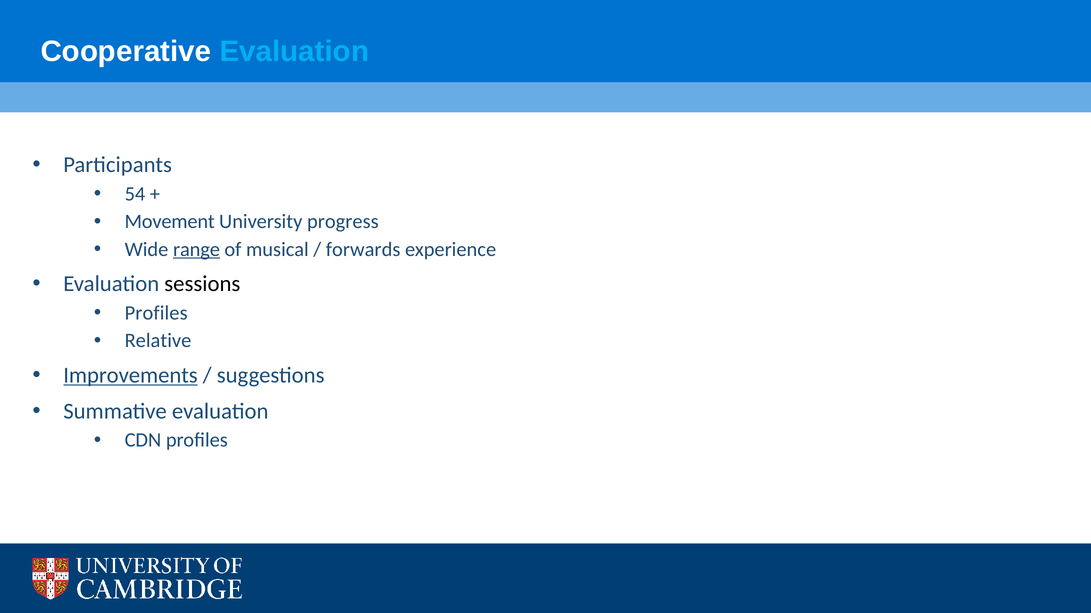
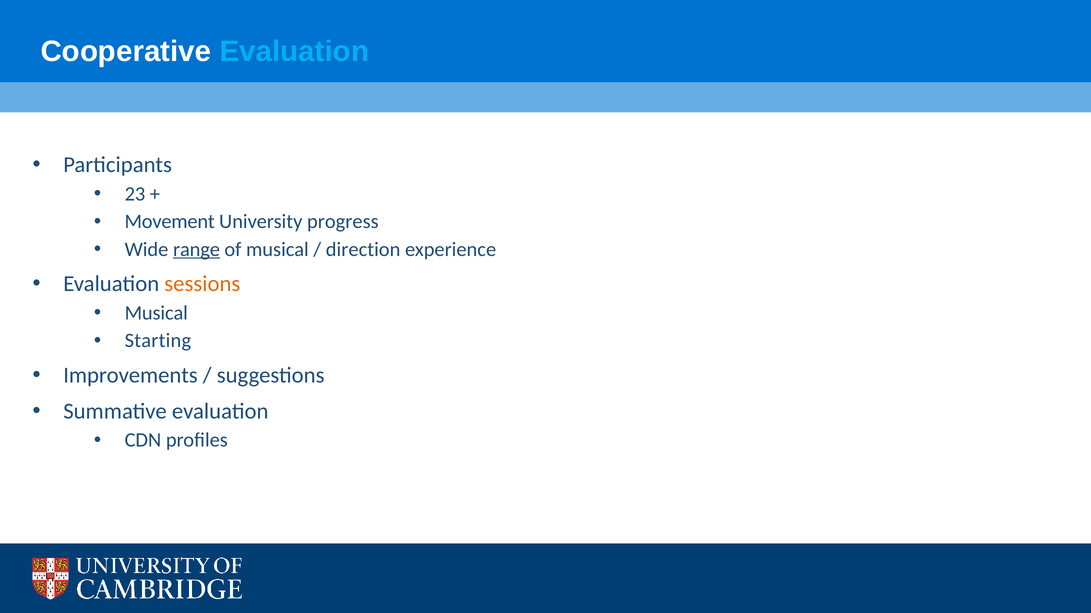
54: 54 -> 23 (135, 194)
forwards: forwards -> direction (363, 250)
sessions colour: black -> orange (202, 284)
Profiles: Profiles -> Musical (156, 313)
Relative: Relative -> Starting (158, 341)
Improvements underline: present -> none (131, 376)
